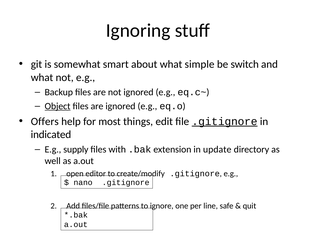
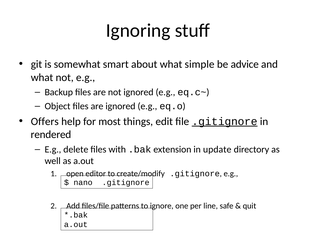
switch: switch -> advice (245, 64)
Object underline: present -> none (58, 106)
indicated: indicated -> rendered (51, 135)
supply: supply -> delete (76, 149)
